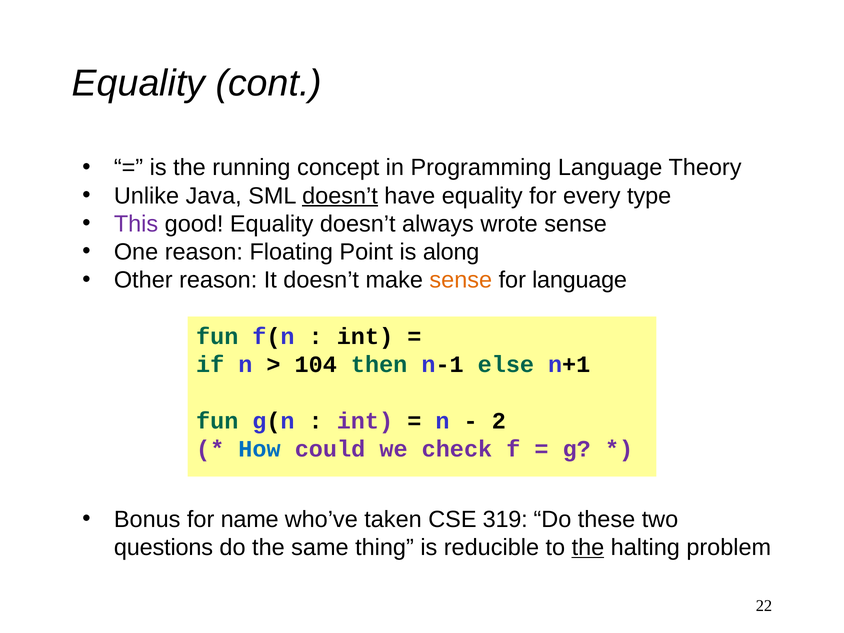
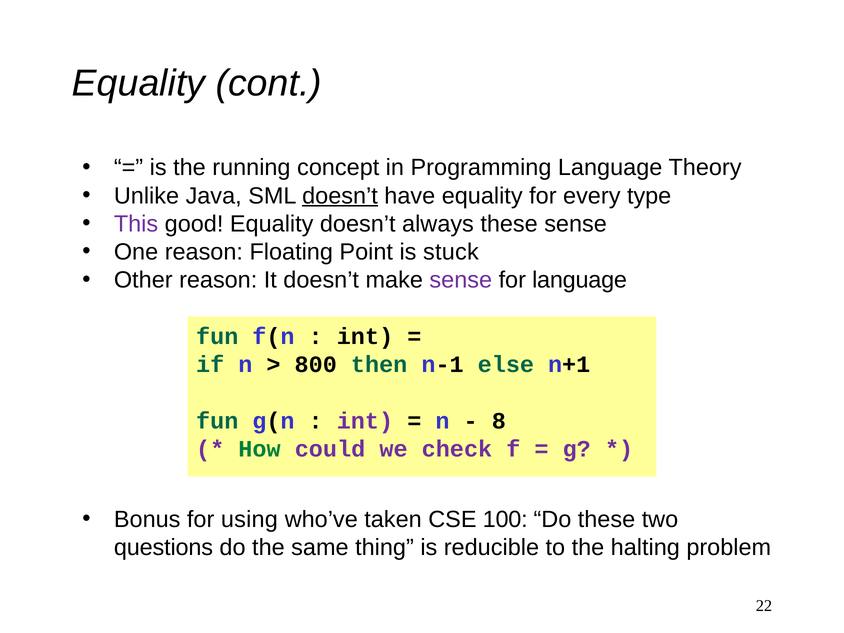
always wrote: wrote -> these (509, 224)
along: along -> stuck (451, 252)
sense colour: orange -> purple (461, 280)
104: 104 -> 800 (316, 365)
2: 2 -> 8 (499, 421)
How colour: blue -> green (260, 449)
name: name -> using (249, 519)
319: 319 -> 100 (505, 519)
the underline: present -> none (588, 547)
